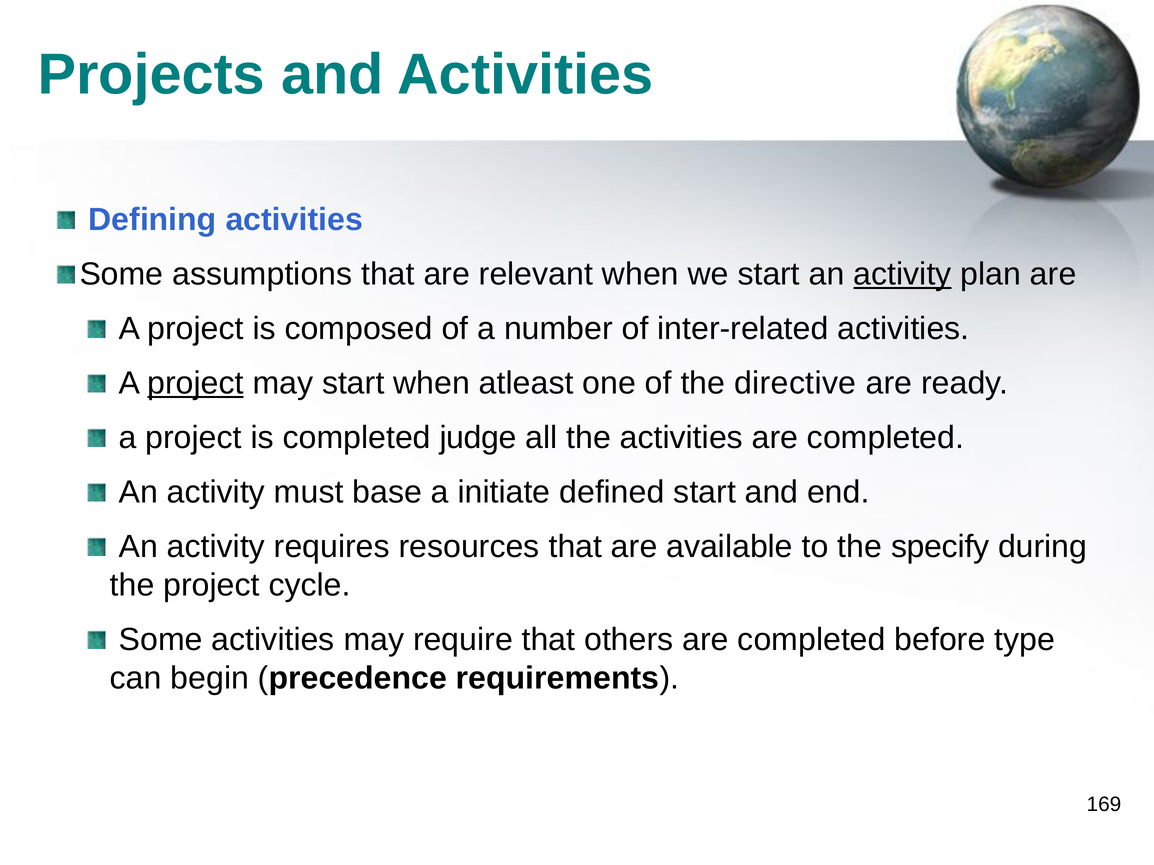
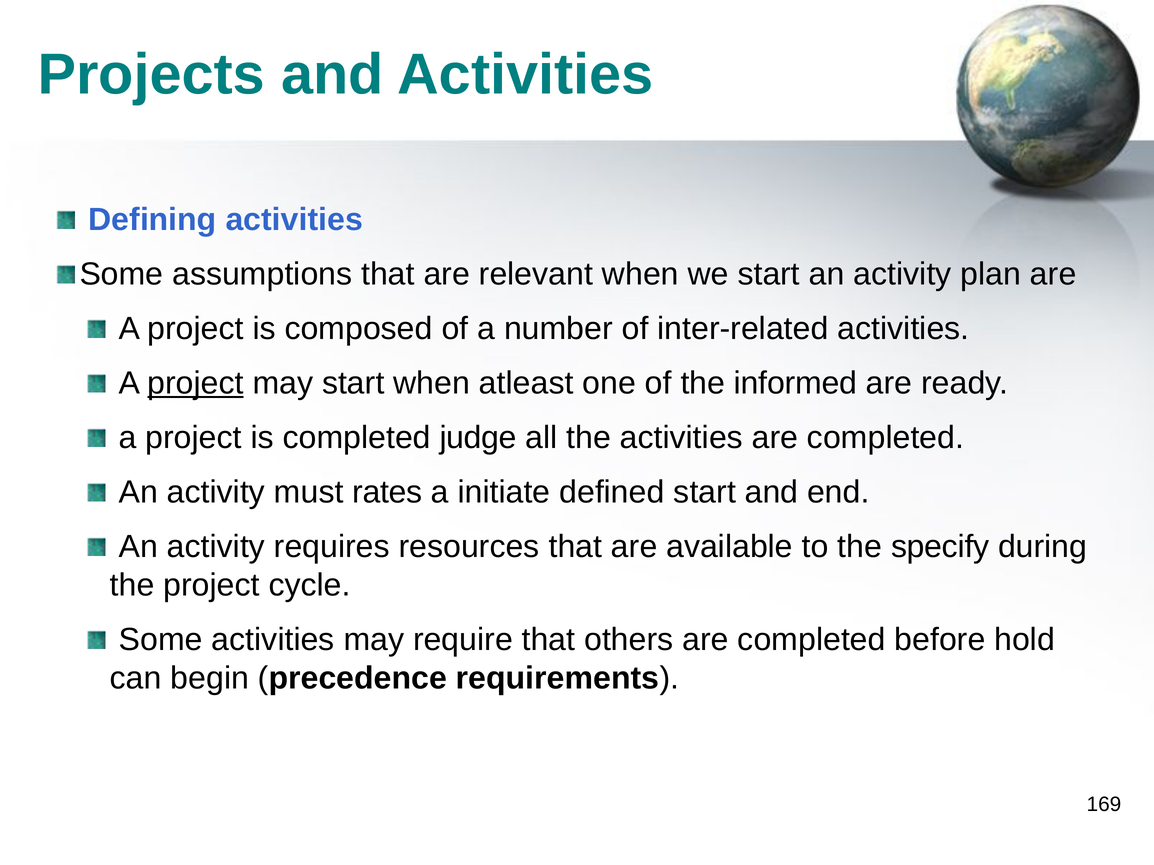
activity underline: present -> none (902, 274)
directive: directive -> informed (796, 383)
base: base -> rates (387, 492)
type: type -> hold (1025, 640)
